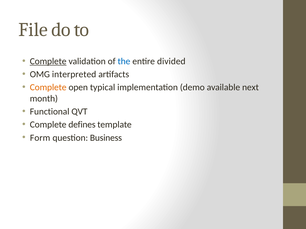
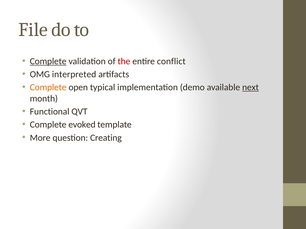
the colour: blue -> red (124, 61)
divided: divided -> conflict (171, 61)
next underline: none -> present (251, 88)
defines: defines -> evoked (82, 125)
Form: Form -> More (40, 138)
Business: Business -> Creating (106, 138)
